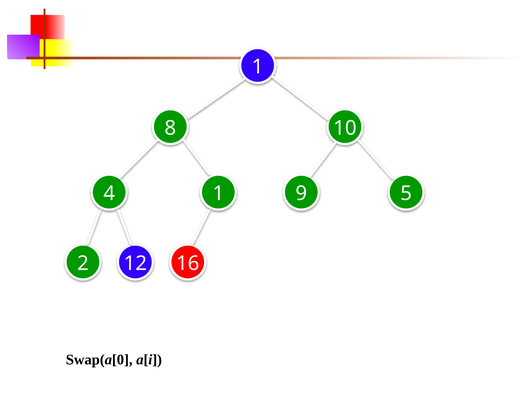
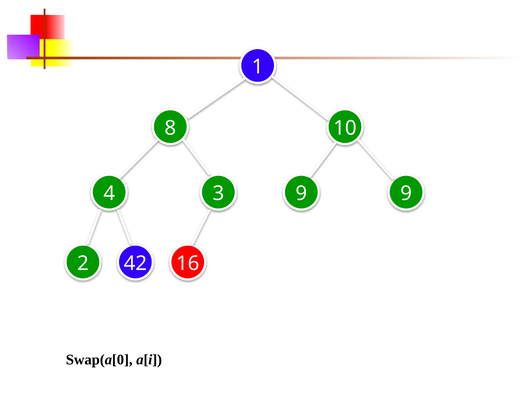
4 1: 1 -> 3 (218, 194)
9 5: 5 -> 9 (406, 194)
12: 12 -> 42 (135, 263)
